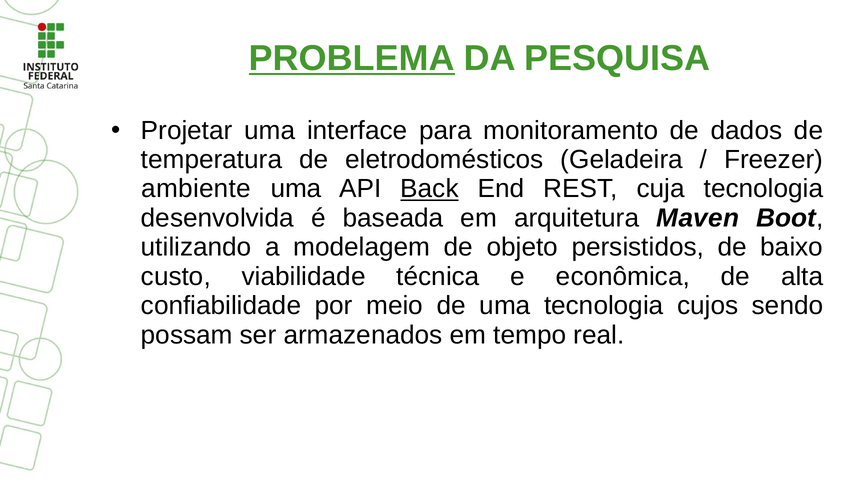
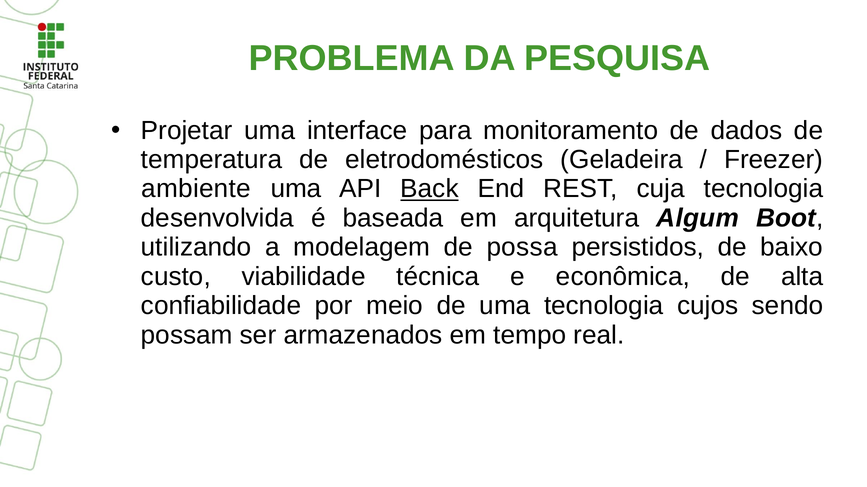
PROBLEMA underline: present -> none (352, 59)
Maven: Maven -> Algum (698, 218)
objeto: objeto -> possa (522, 248)
